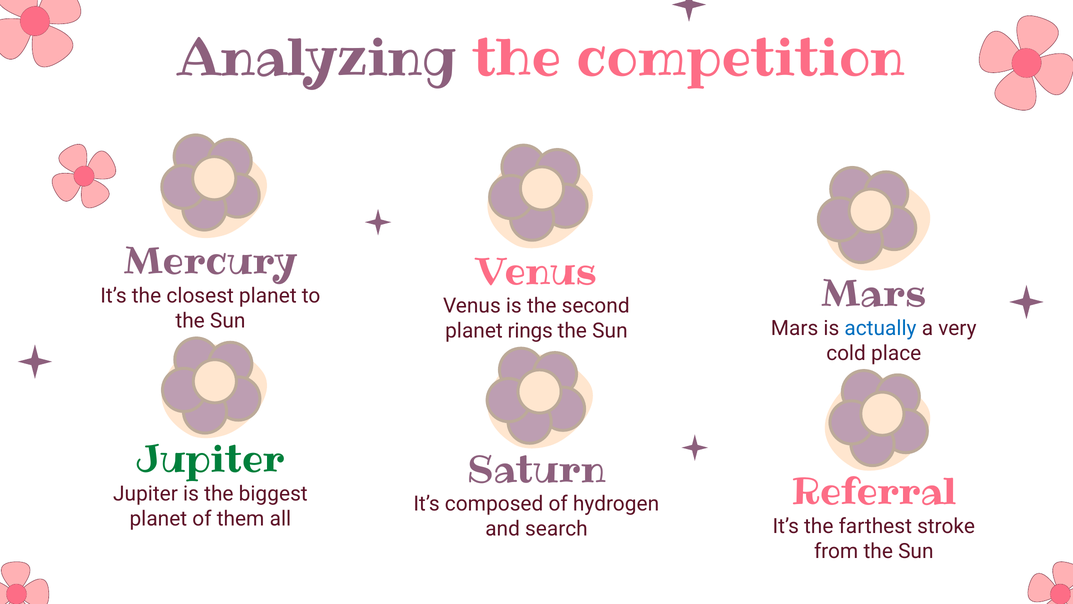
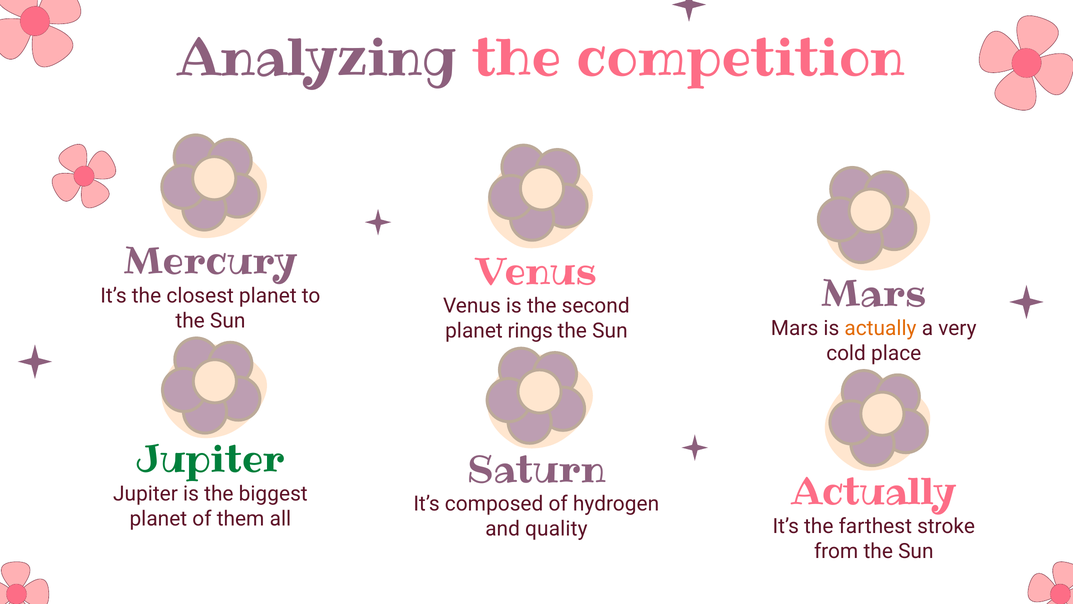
actually colour: blue -> orange (880, 328)
Referral: Referral -> Actually (874, 492)
search: search -> quality (556, 529)
